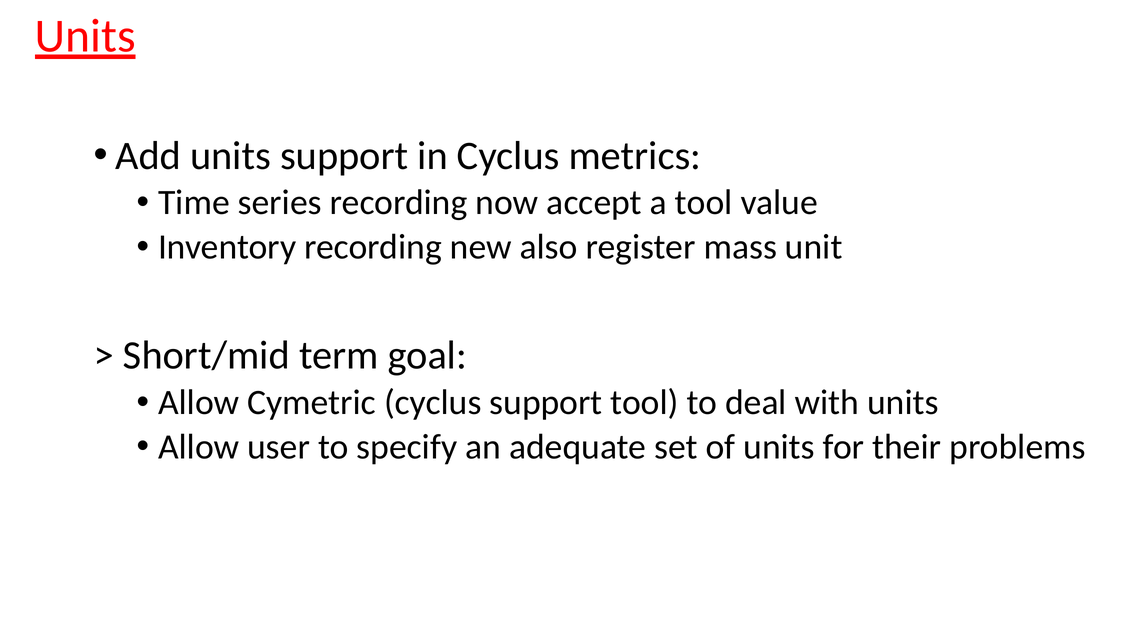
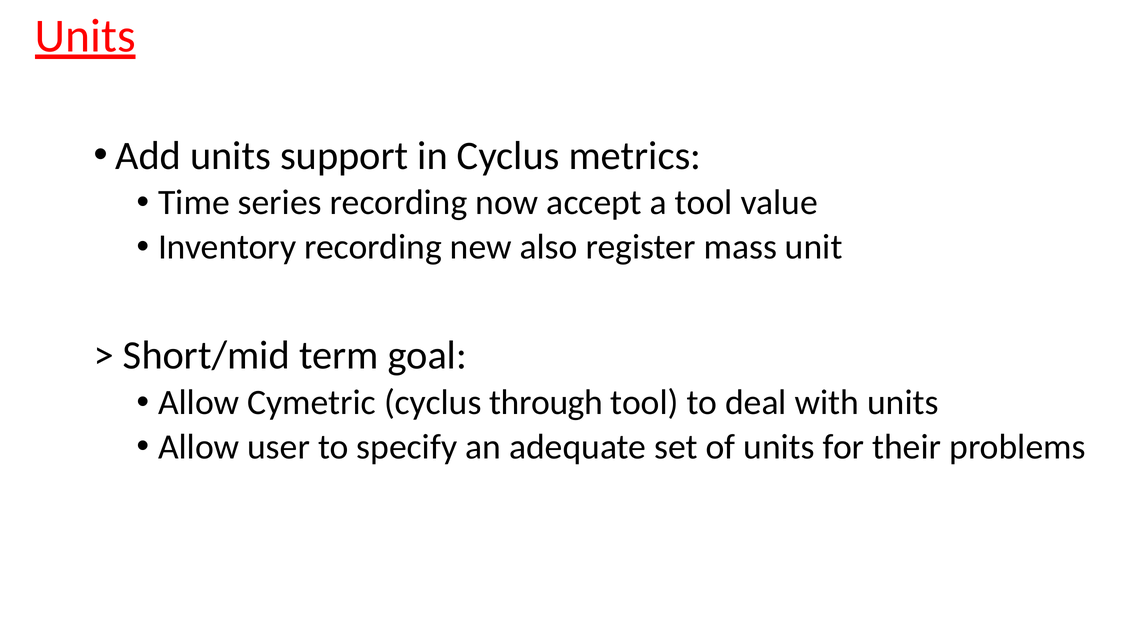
cyclus support: support -> through (546, 403)
